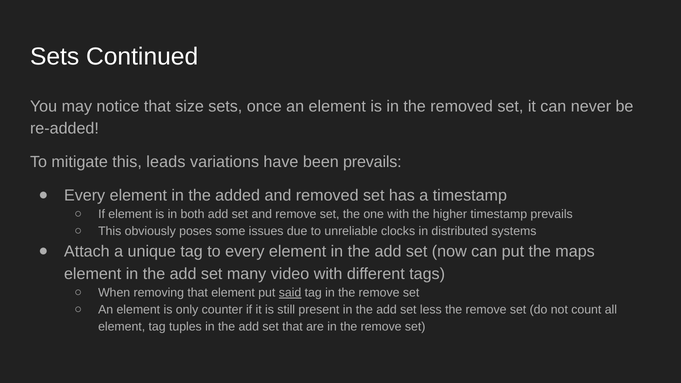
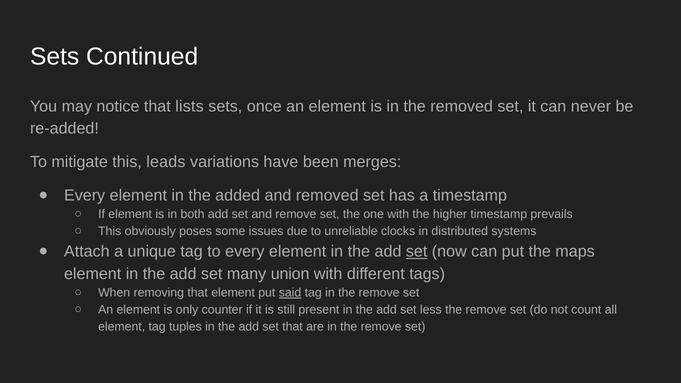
size: size -> lists (190, 106)
been prevails: prevails -> merges (372, 162)
set underline: none -> present (417, 252)
video: video -> union (290, 274)
